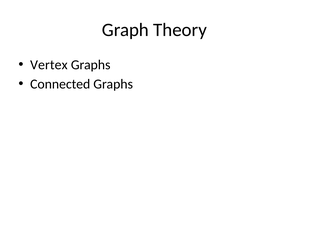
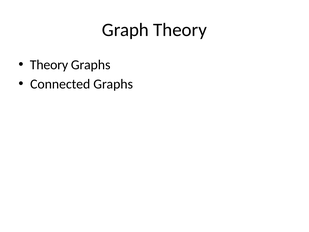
Vertex: Vertex -> Theory (49, 65)
